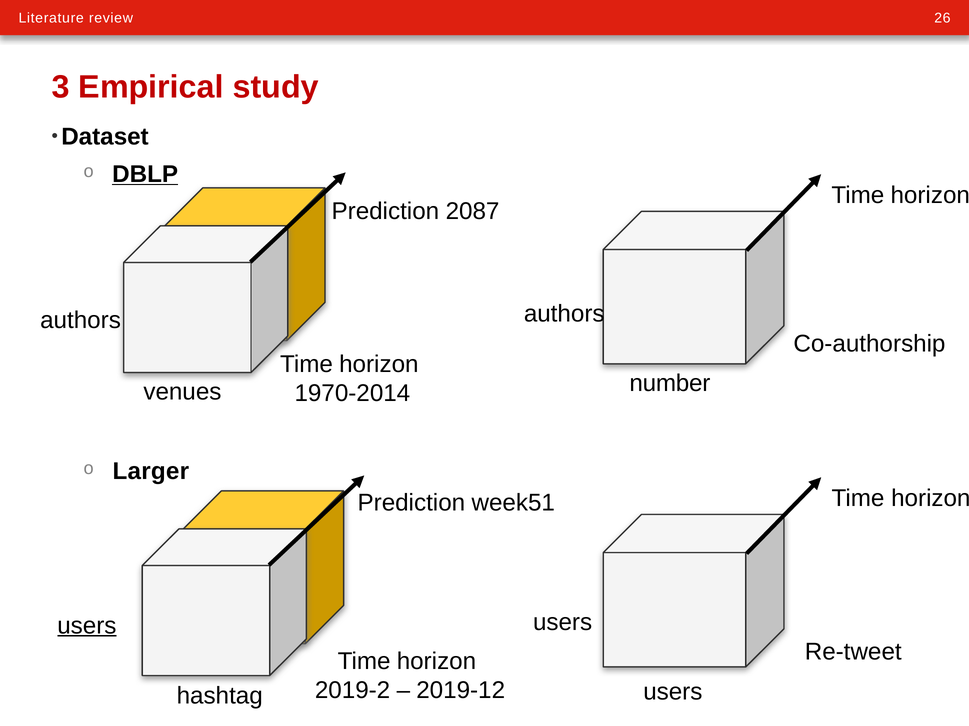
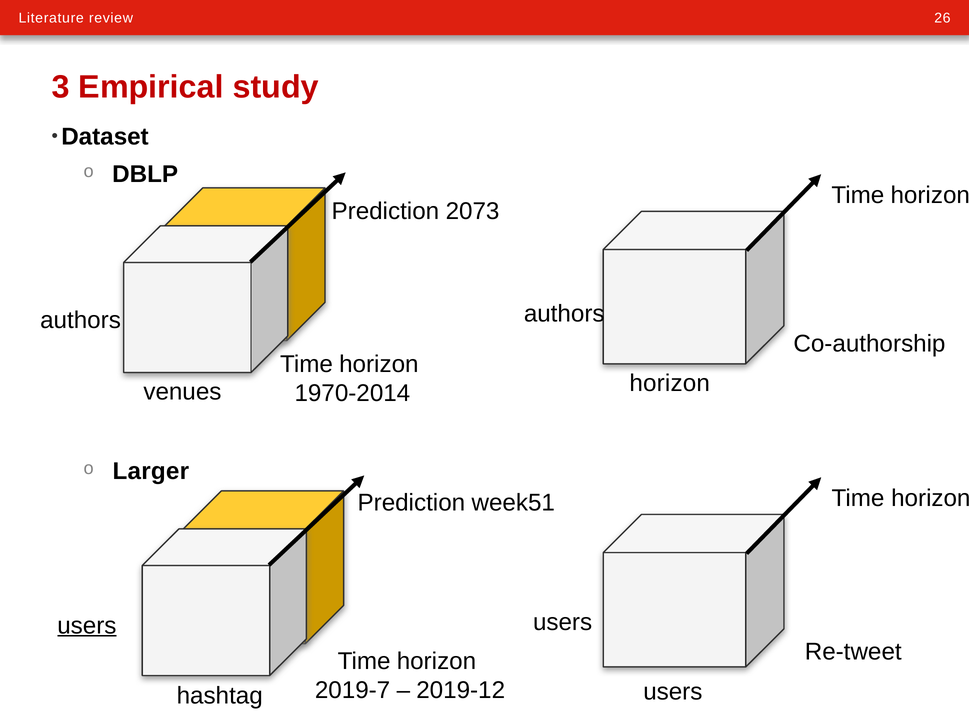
DBLP underline: present -> none (145, 174)
2087: 2087 -> 2073 (473, 211)
number: number -> horizon (670, 383)
2019-2: 2019-2 -> 2019-7 (353, 691)
